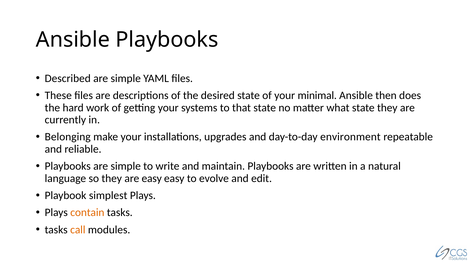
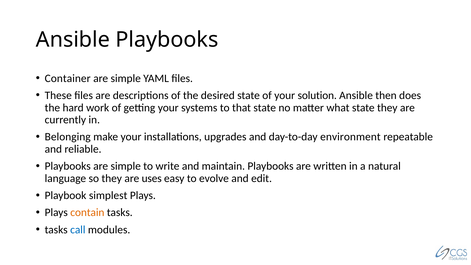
Described: Described -> Container (68, 78)
minimal: minimal -> solution (317, 95)
are easy: easy -> uses (152, 178)
call colour: orange -> blue (78, 230)
